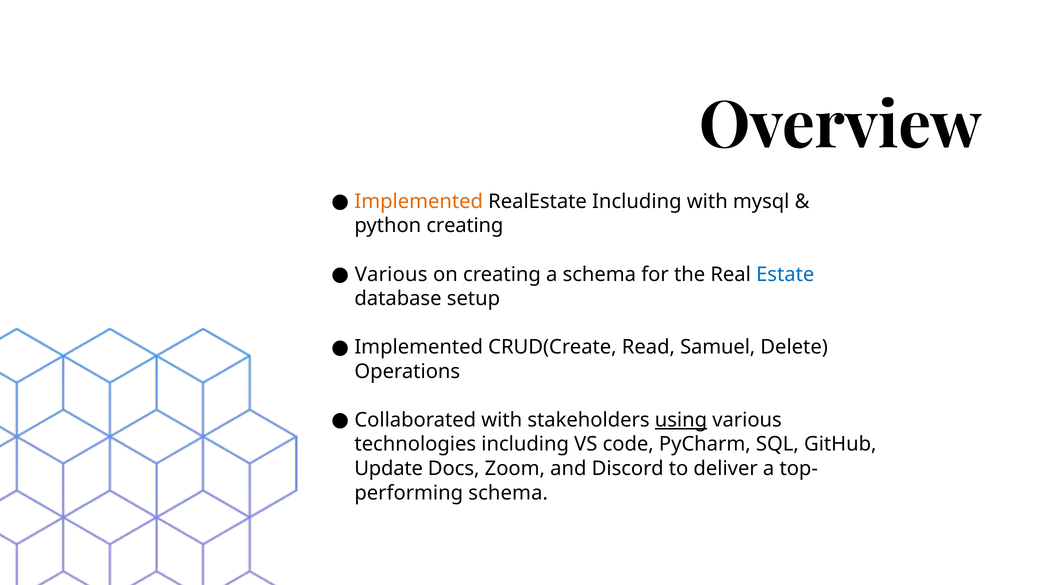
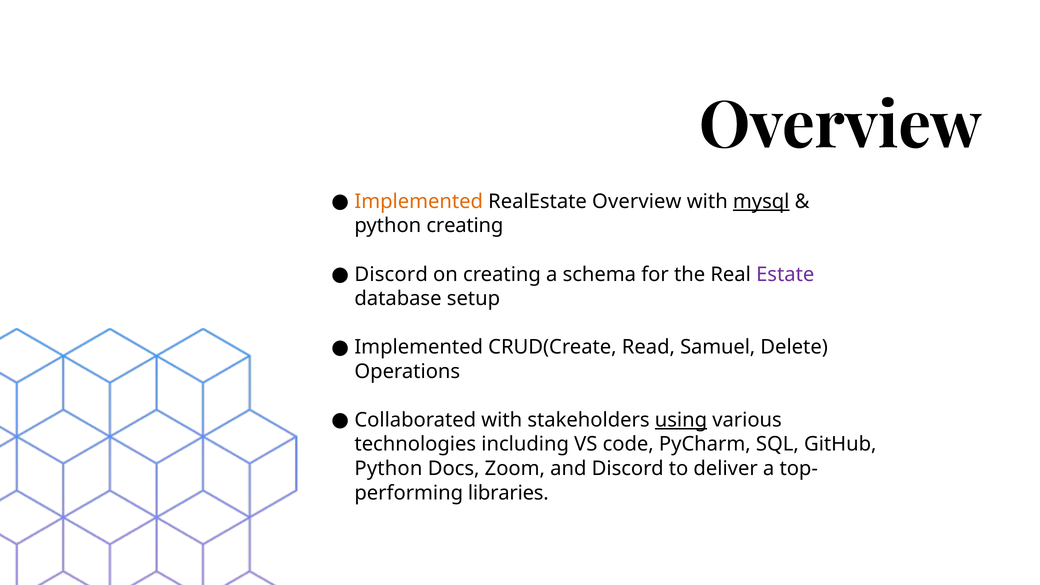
RealEstate Including: Including -> Overview (637, 201)
mysql underline: none -> present (761, 201)
Various: Various -> Discord (391, 274)
Estate colour: blue -> purple (785, 274)
Update: Update -> Python (388, 469)
schema: schema -> libraries (508, 493)
